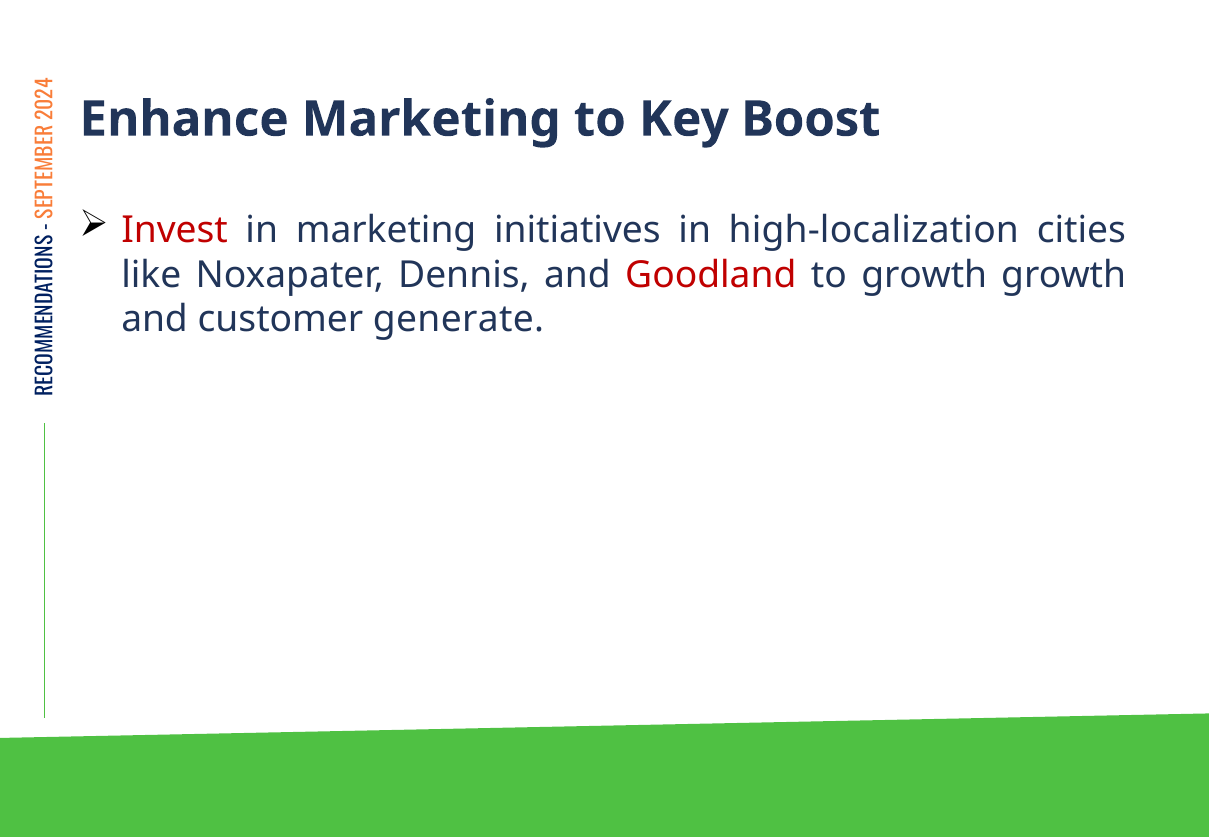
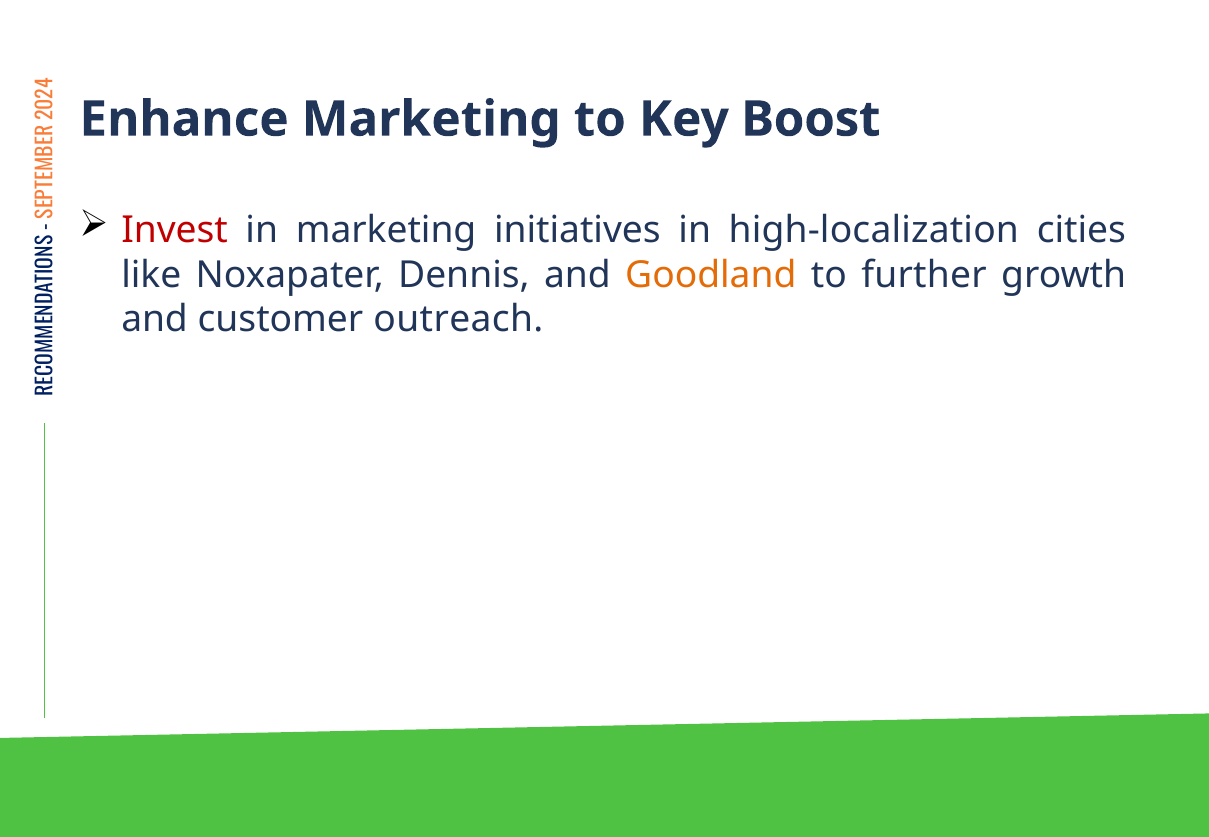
Goodland colour: red -> orange (711, 275)
to growth: growth -> further (924, 275)
generate: generate -> outreach (458, 319)
